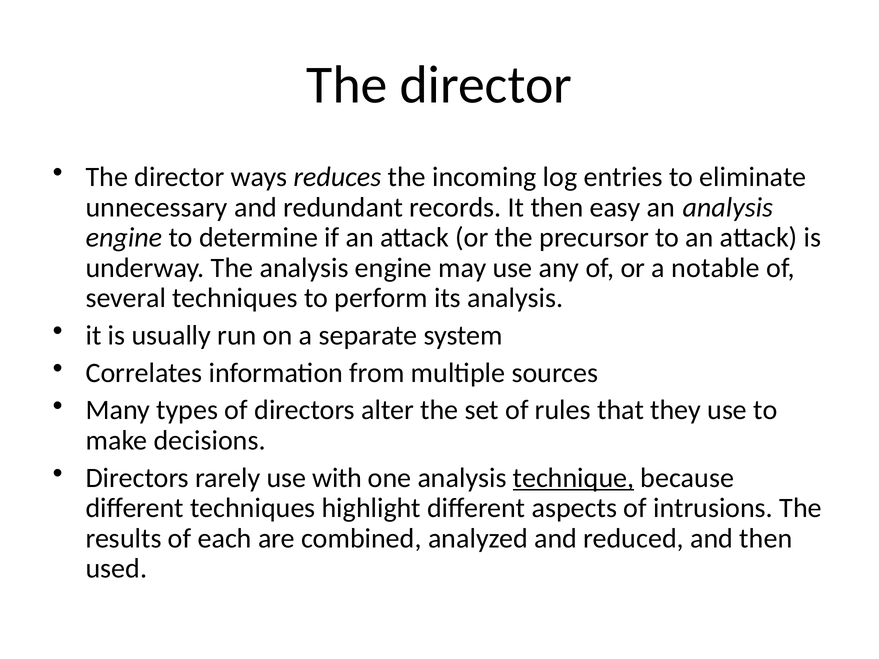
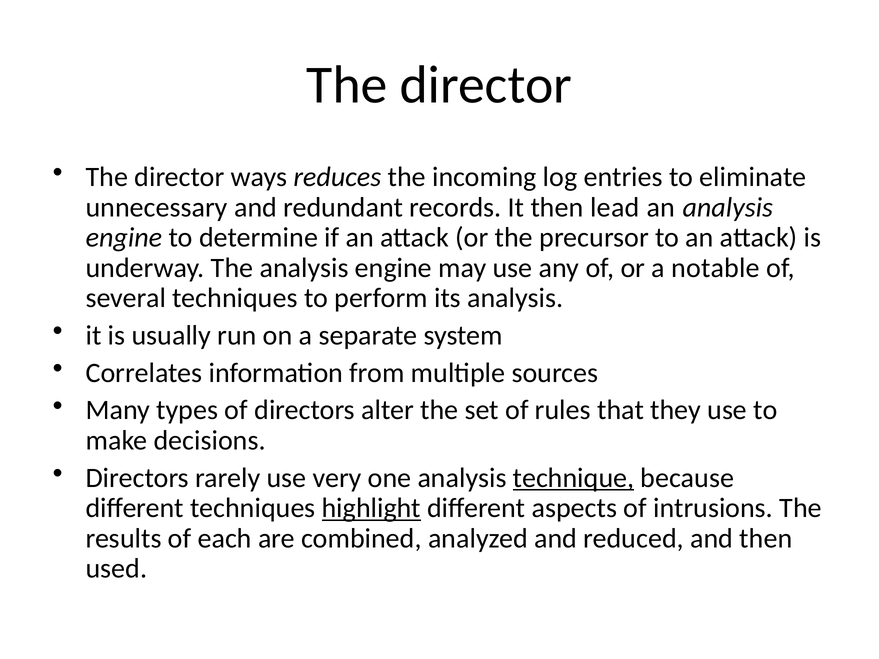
easy: easy -> lead (615, 207)
with: with -> very (337, 478)
highlight underline: none -> present (371, 508)
